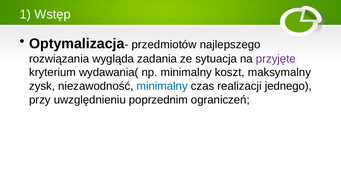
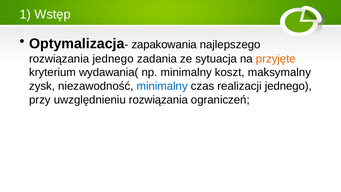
przedmiotów: przedmiotów -> zapakowania (164, 45)
rozwiązania wygląda: wygląda -> jednego (113, 59)
przyjęte colour: purple -> orange (276, 59)
uwzględnieniu poprzednim: poprzednim -> rozwiązania (158, 100)
